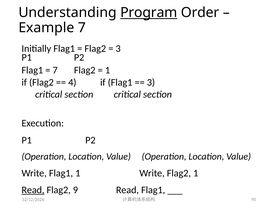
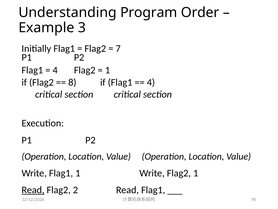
Program underline: present -> none (149, 13)
Example 7: 7 -> 3 (82, 28)
3: 3 -> 7 (118, 48)
7: 7 -> 4 (55, 70)
4: 4 -> 8 (72, 82)
3: 3 -> 4 (151, 82)
9: 9 -> 2 (75, 189)
